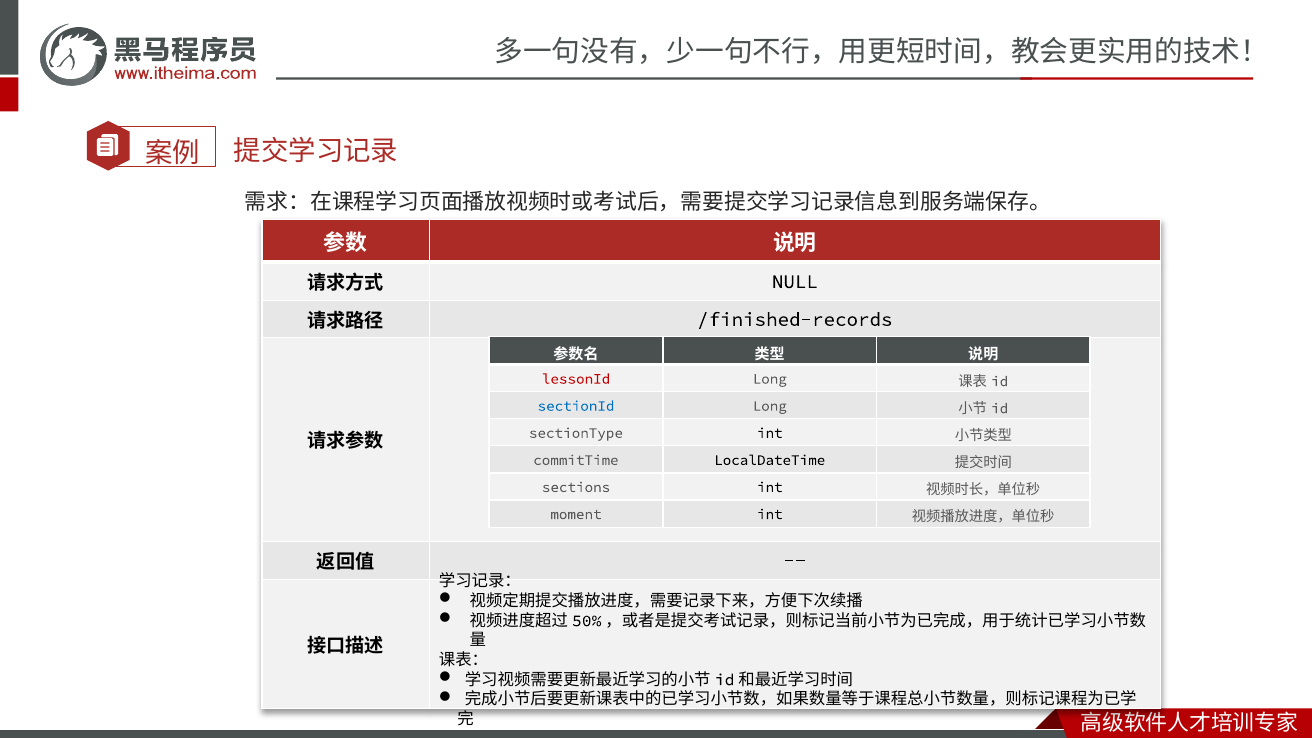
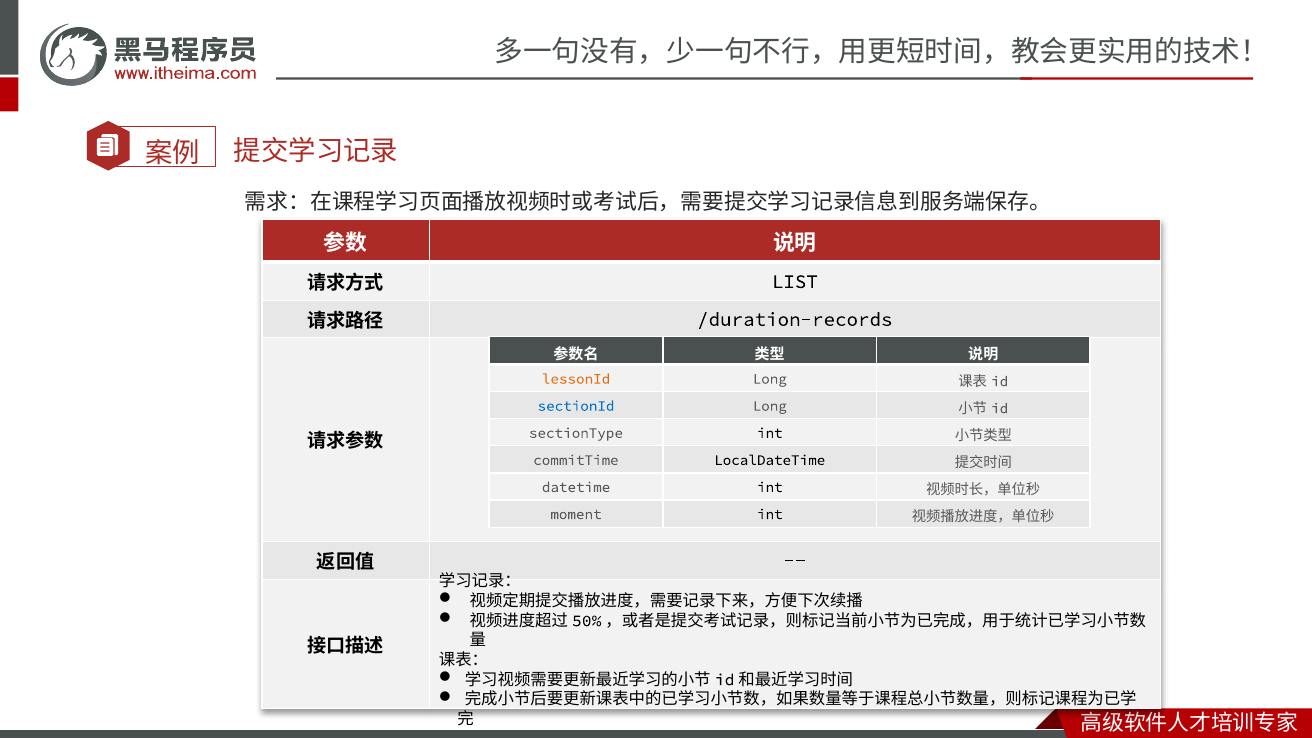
NULL: NULL -> LIST (795, 282)
/finished-records: /finished-records -> /duration-records (795, 319)
lessonId colour: red -> orange (576, 379)
sections: sections -> datetime (576, 487)
